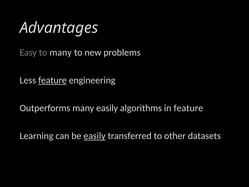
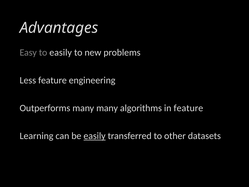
to many: many -> easily (61, 52)
feature underline: present -> none (52, 80)
many easily: easily -> many (107, 108)
